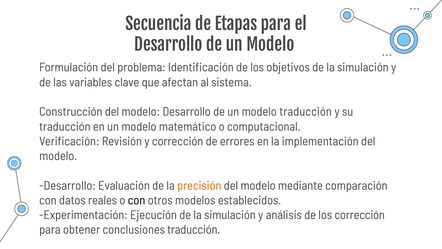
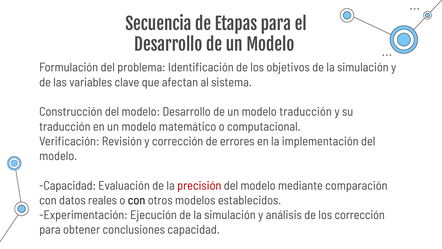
Desarrollo: Desarrollo -> Capacidad (68, 185)
precisión colour: orange -> red (199, 185)
conclusiones traducción: traducción -> capacidad (194, 230)
